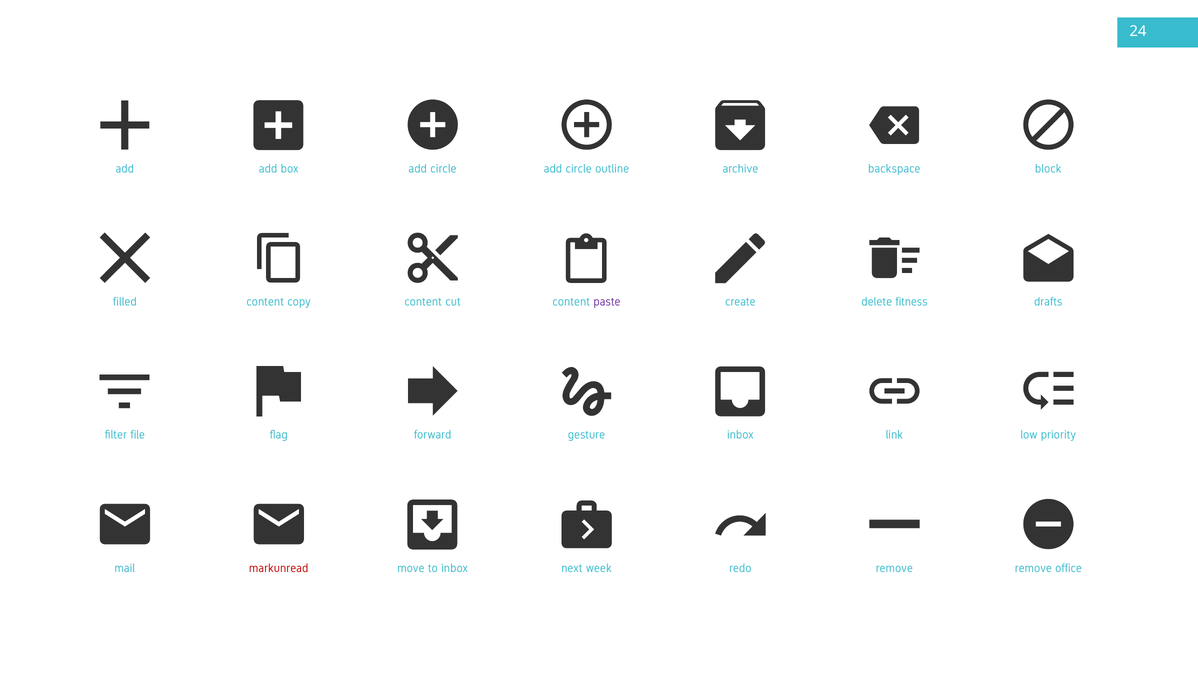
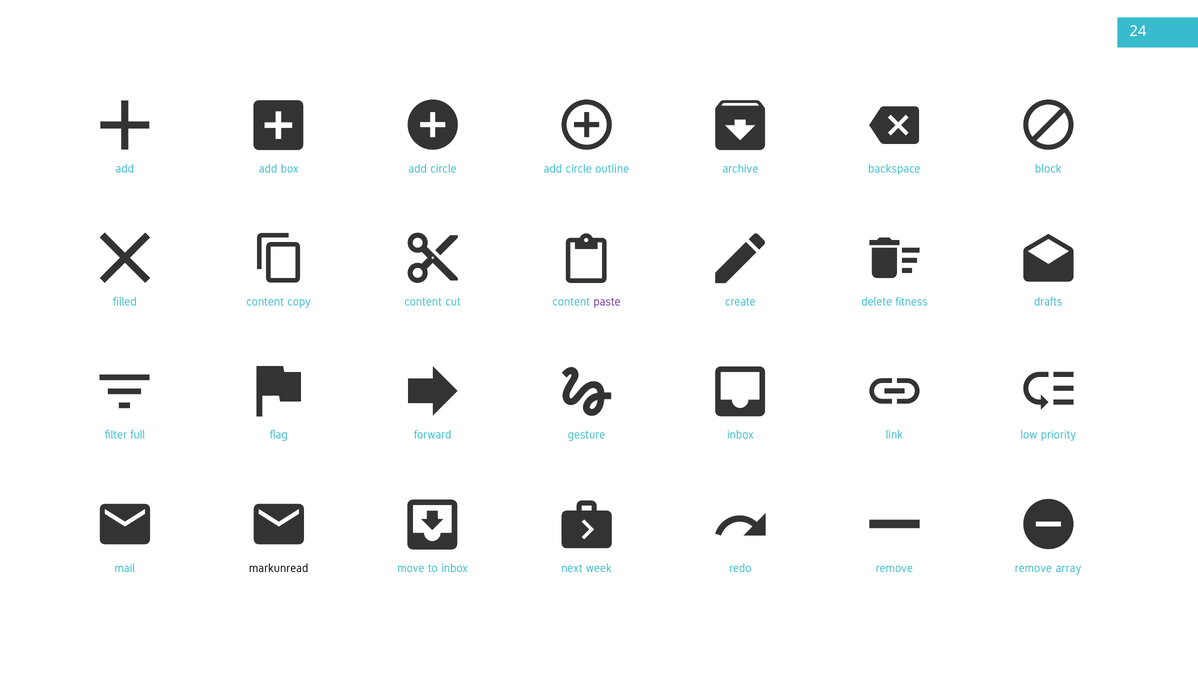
file: file -> full (138, 435)
markunread colour: red -> black (279, 568)
office: office -> array (1068, 568)
